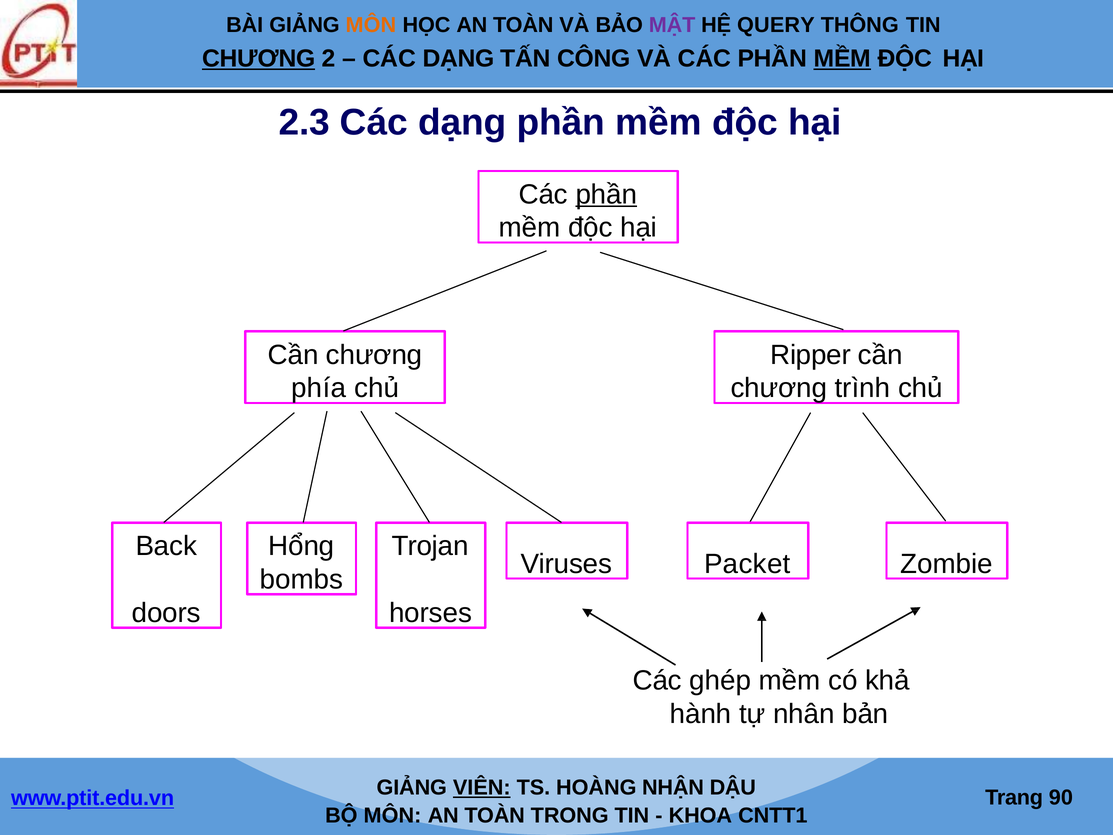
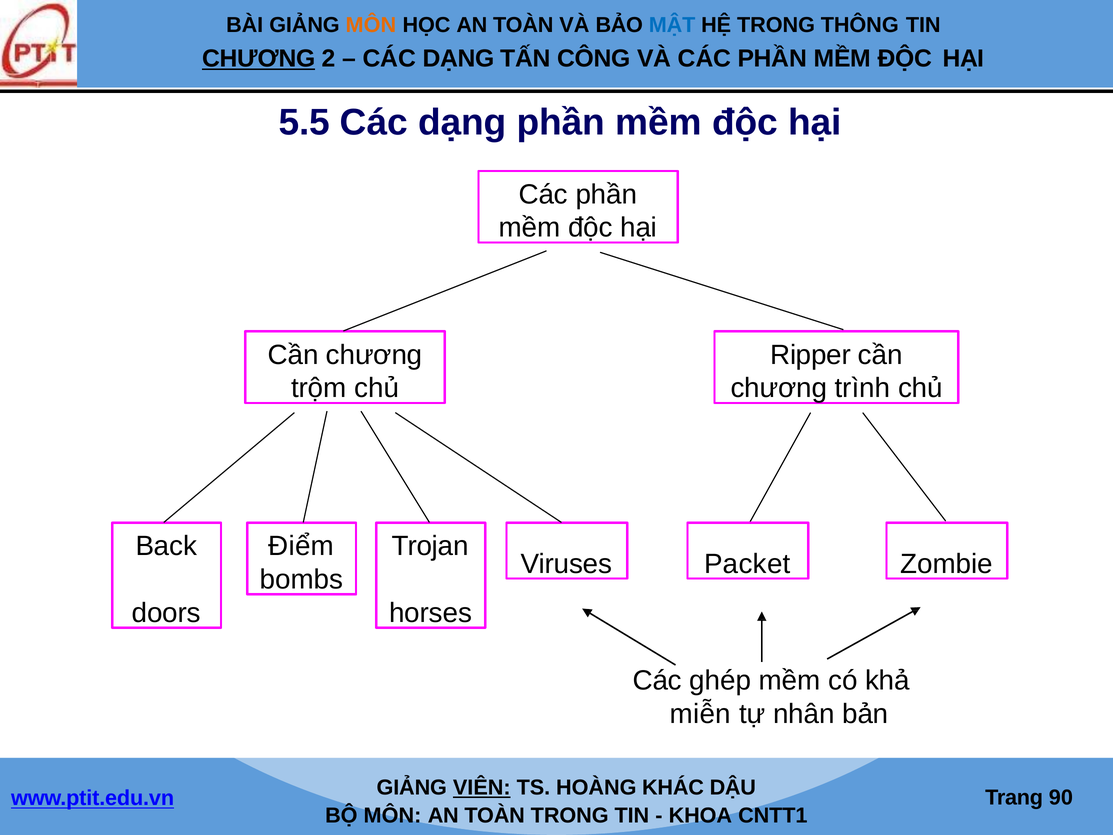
MẬT colour: purple -> blue (672, 25)
HỆ QUERY: QUERY -> TRONG (776, 25)
MỀM underline: present -> none (842, 59)
2.3: 2.3 -> 5.5 (304, 122)
phần underline: present -> none (606, 194)
phía: phía -> trộm (319, 388)
Hổng: Hổng -> Điểm (301, 546)
hành: hành -> miễn (700, 714)
NHẬN: NHẬN -> KHÁC (673, 788)
